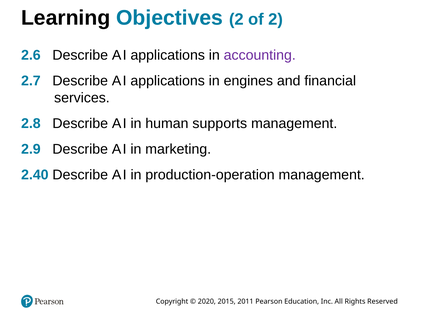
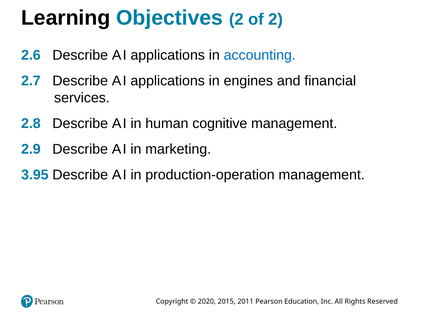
accounting colour: purple -> blue (260, 55)
supports: supports -> cognitive (220, 124)
2.40: 2.40 -> 3.95 (35, 175)
